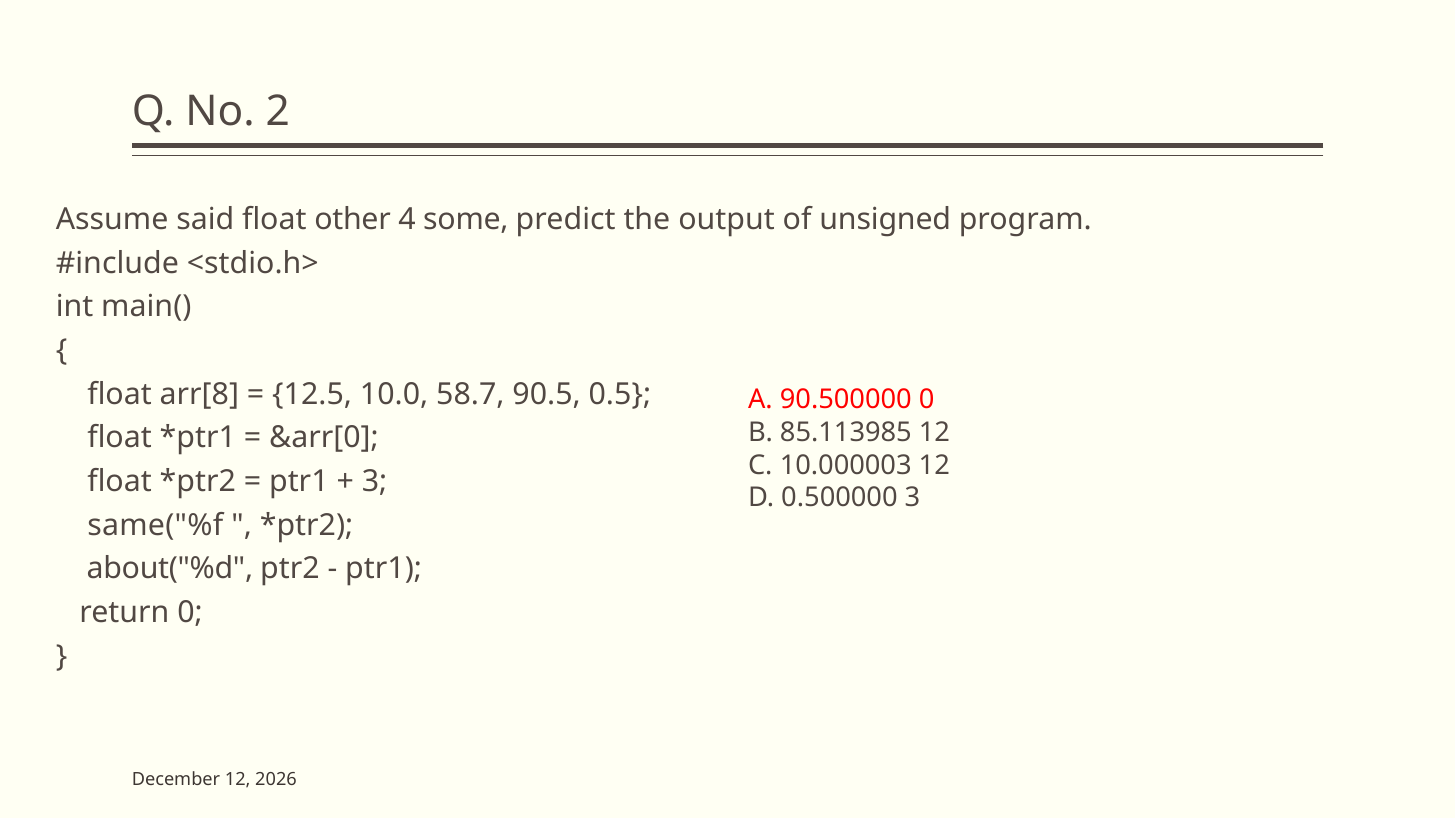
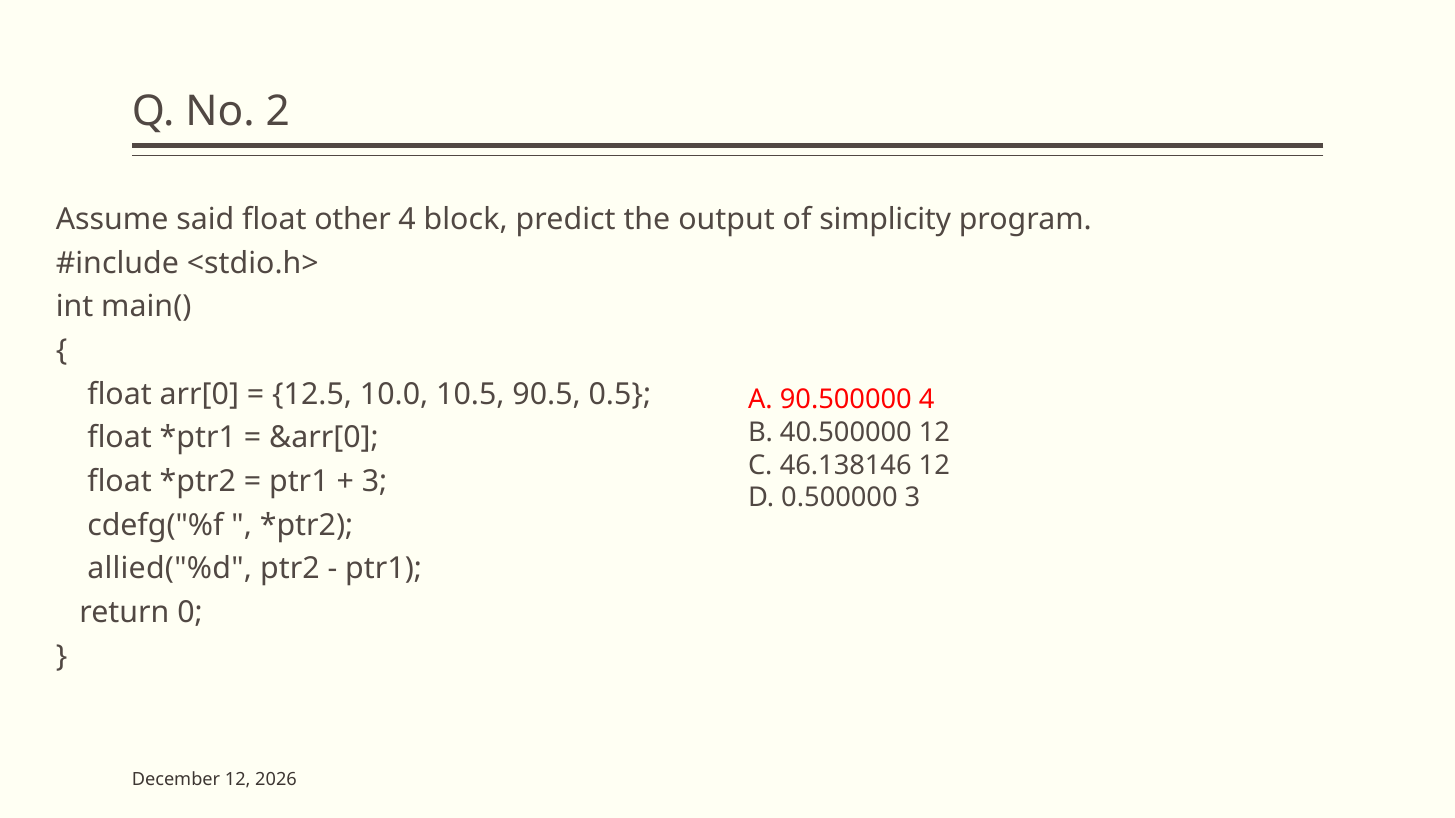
some: some -> block (466, 220)
unsigned: unsigned -> simplicity (885, 220)
arr[8: arr[8 -> arr[0 (199, 394)
58.7: 58.7 -> 10.5 (470, 394)
90.500000 0: 0 -> 4 (927, 400)
85.113985: 85.113985 -> 40.500000 (846, 433)
10.000003: 10.000003 -> 46.138146 (846, 465)
same("%f: same("%f -> cdefg("%f (155, 525)
about("%d: about("%d -> allied("%d (170, 569)
